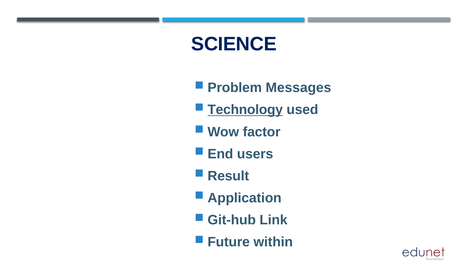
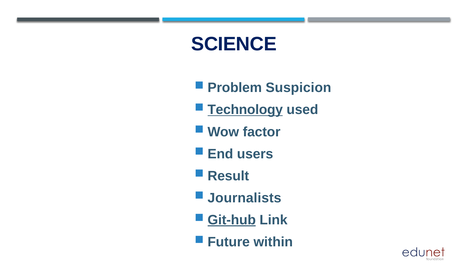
Messages: Messages -> Suspicion (298, 88)
Application: Application -> Journalists (244, 198)
Git-hub underline: none -> present (232, 220)
